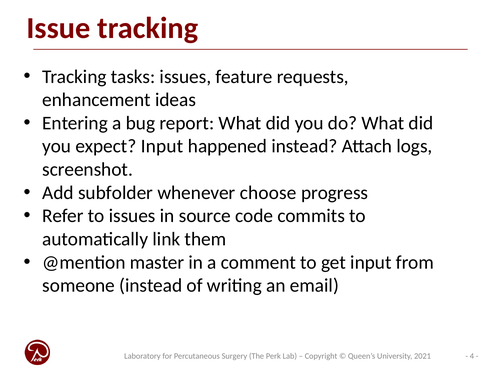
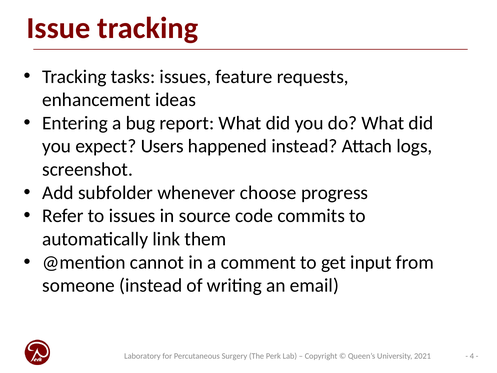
expect Input: Input -> Users (162, 146)
master: master -> cannot (157, 262)
